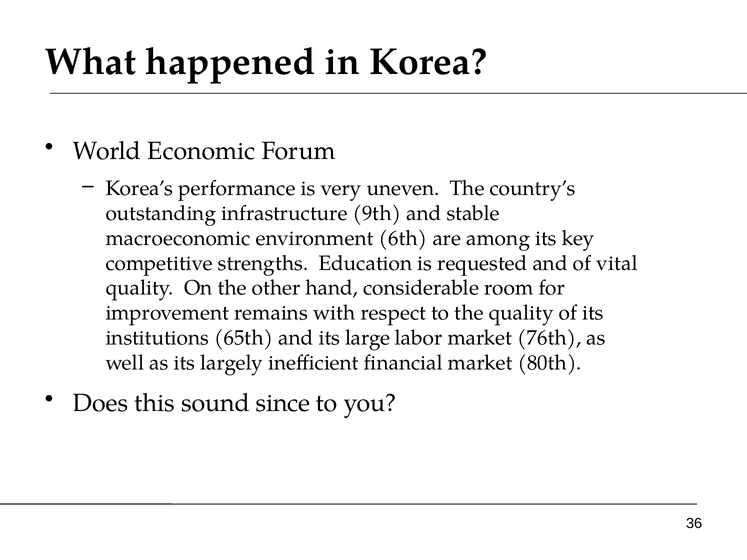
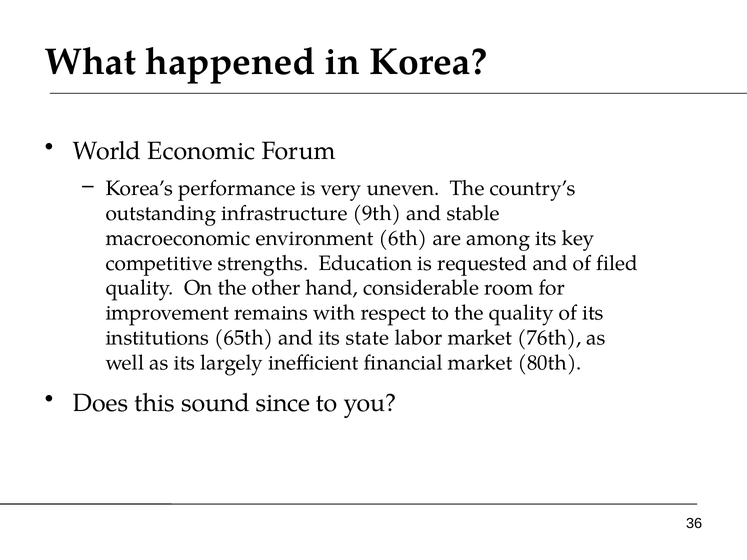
vital: vital -> filed (617, 263)
large: large -> state (367, 338)
